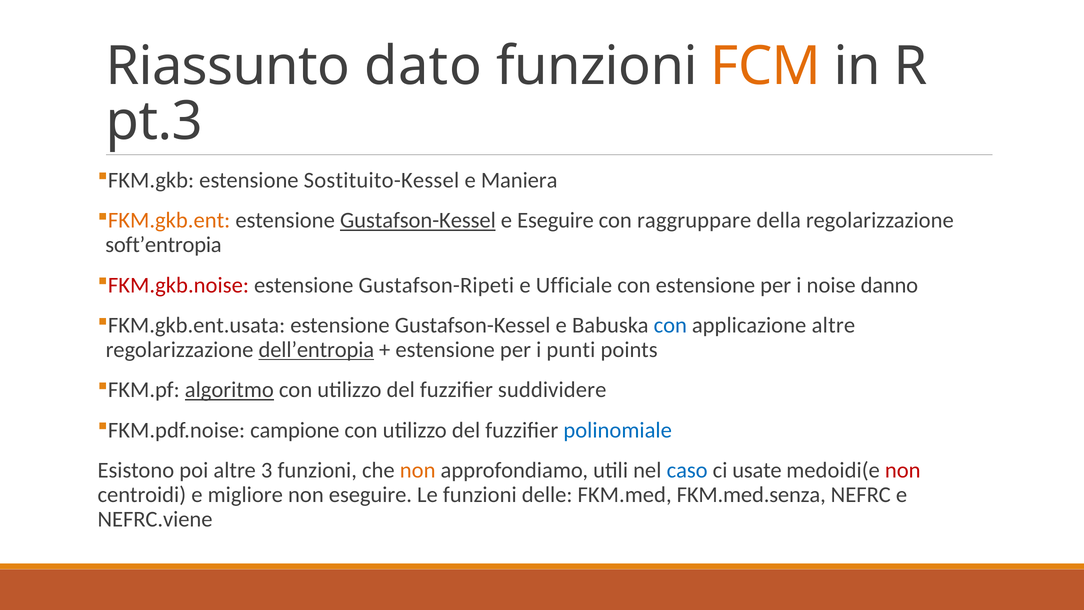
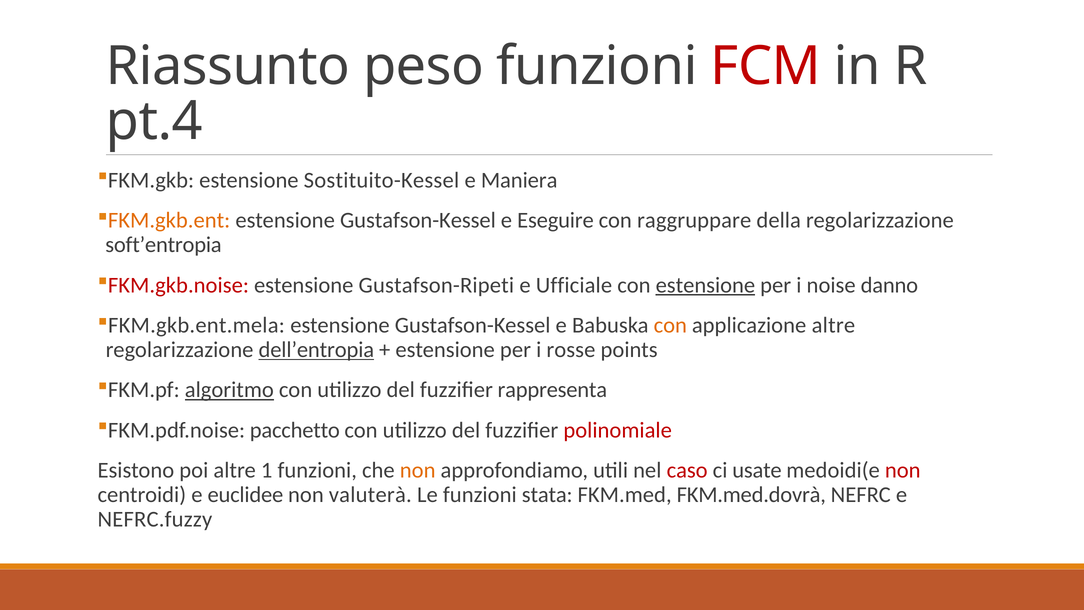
dato: dato -> peso (424, 66)
FCM colour: orange -> red (766, 66)
pt.3: pt.3 -> pt.4 (154, 121)
Gustafson-Kessel underline: present -> none (418, 220)
estensione underline: none -> present (705, 285)
FKM.gkb.ent.usata: FKM.gkb.ent.usata -> FKM.gkb.ent.mela (196, 325)
con colour: blue -> orange (670, 325)
punti: punti -> rosse (571, 350)
suddividere: suddividere -> rappresenta (552, 390)
campione: campione -> pacchetto (295, 430)
polinomiale colour: blue -> red (618, 430)
3: 3 -> 1 (267, 470)
caso colour: blue -> red (687, 470)
migliore: migliore -> euclidee (245, 495)
non eseguire: eseguire -> valuterà (370, 495)
delle: delle -> stata (547, 495)
FKM.med.senza: FKM.med.senza -> FKM.med.dovrà (751, 495)
NEFRC.viene: NEFRC.viene -> NEFRC.fuzzy (155, 519)
